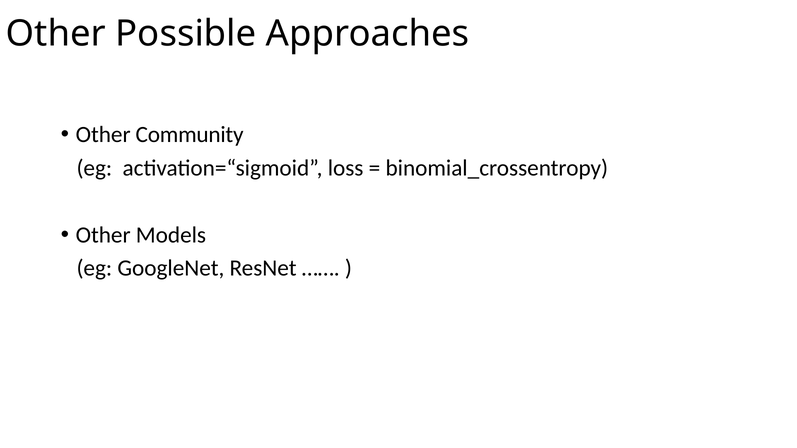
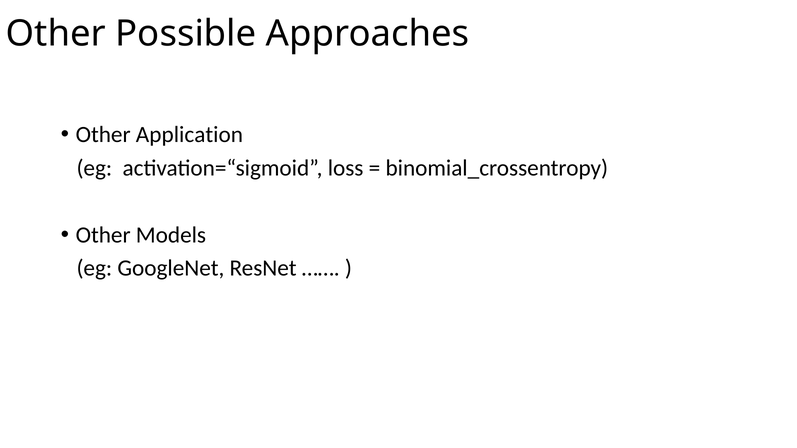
Community: Community -> Application (189, 135)
